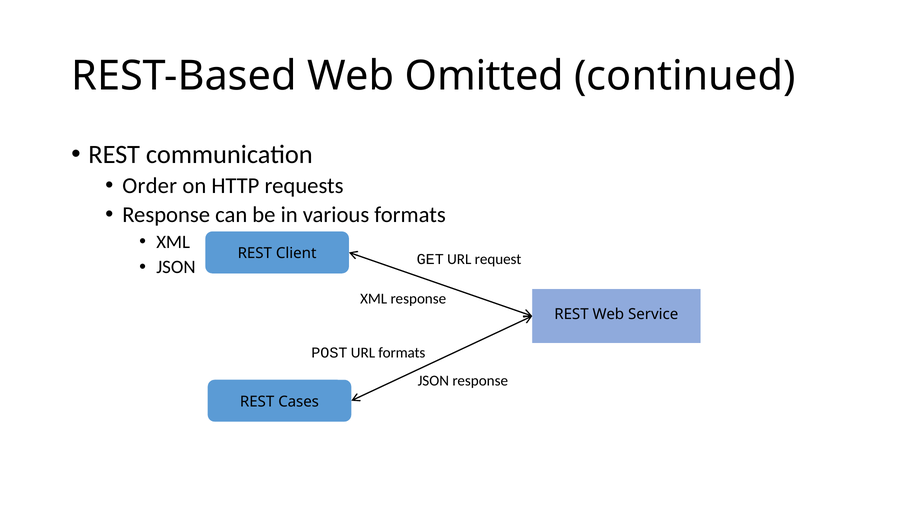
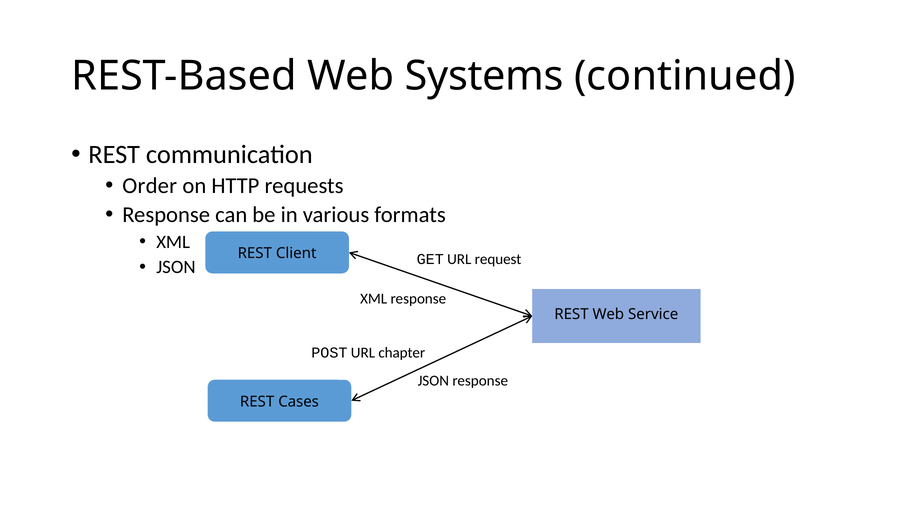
Omitted: Omitted -> Systems (484, 76)
URL formats: formats -> chapter (402, 352)
